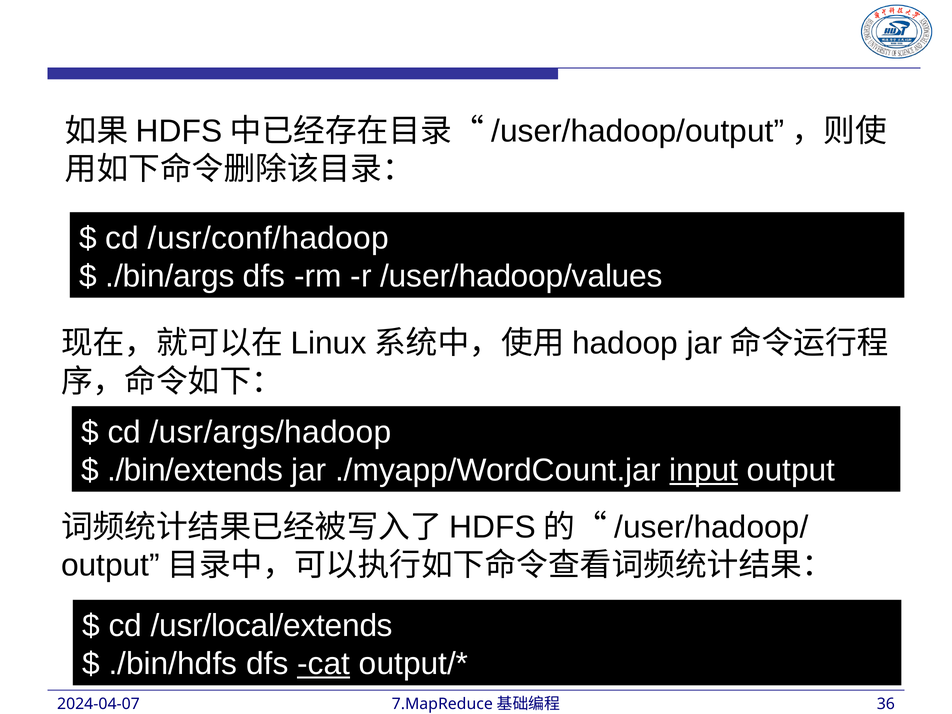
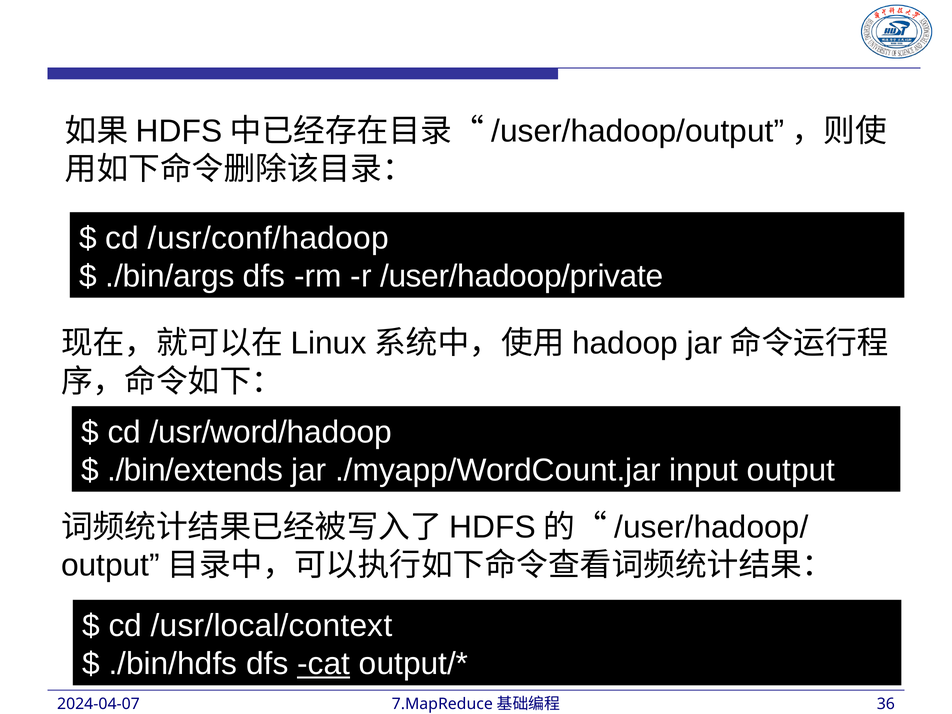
/user/hadoop/values: /user/hadoop/values -> /user/hadoop/private (522, 276)
/usr/args/hadoop: /usr/args/hadoop -> /usr/word/hadoop (271, 432)
input underline: present -> none (704, 470)
/usr/local/extends: /usr/local/extends -> /usr/local/context (272, 626)
